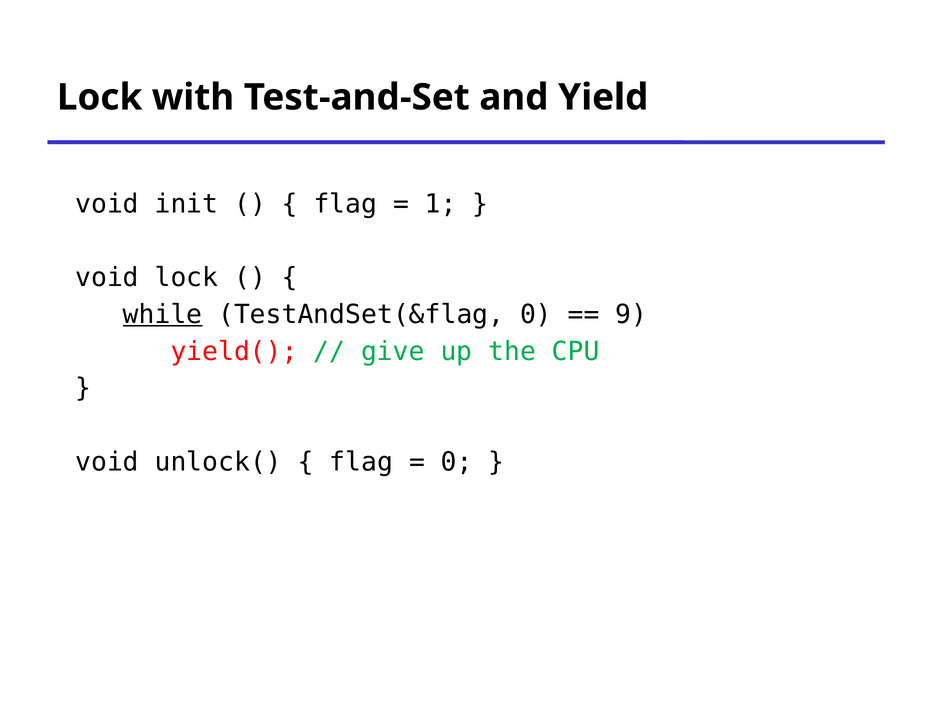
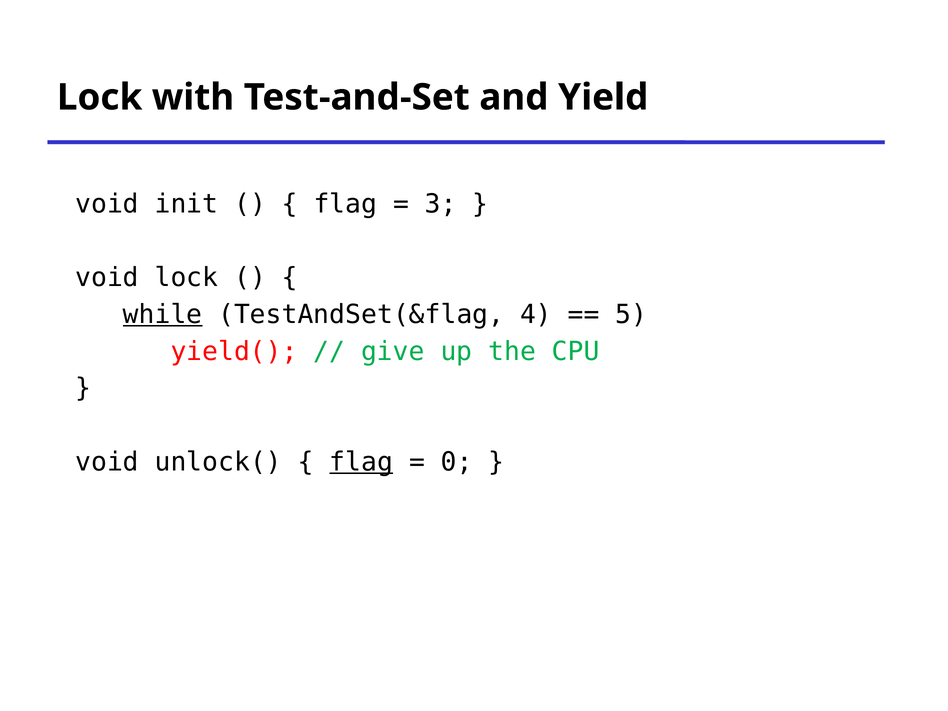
1: 1 -> 3 (441, 204)
TestAndSet(&flag 0: 0 -> 4 (536, 315)
9: 9 -> 5 (631, 315)
flag underline: none -> present (361, 462)
